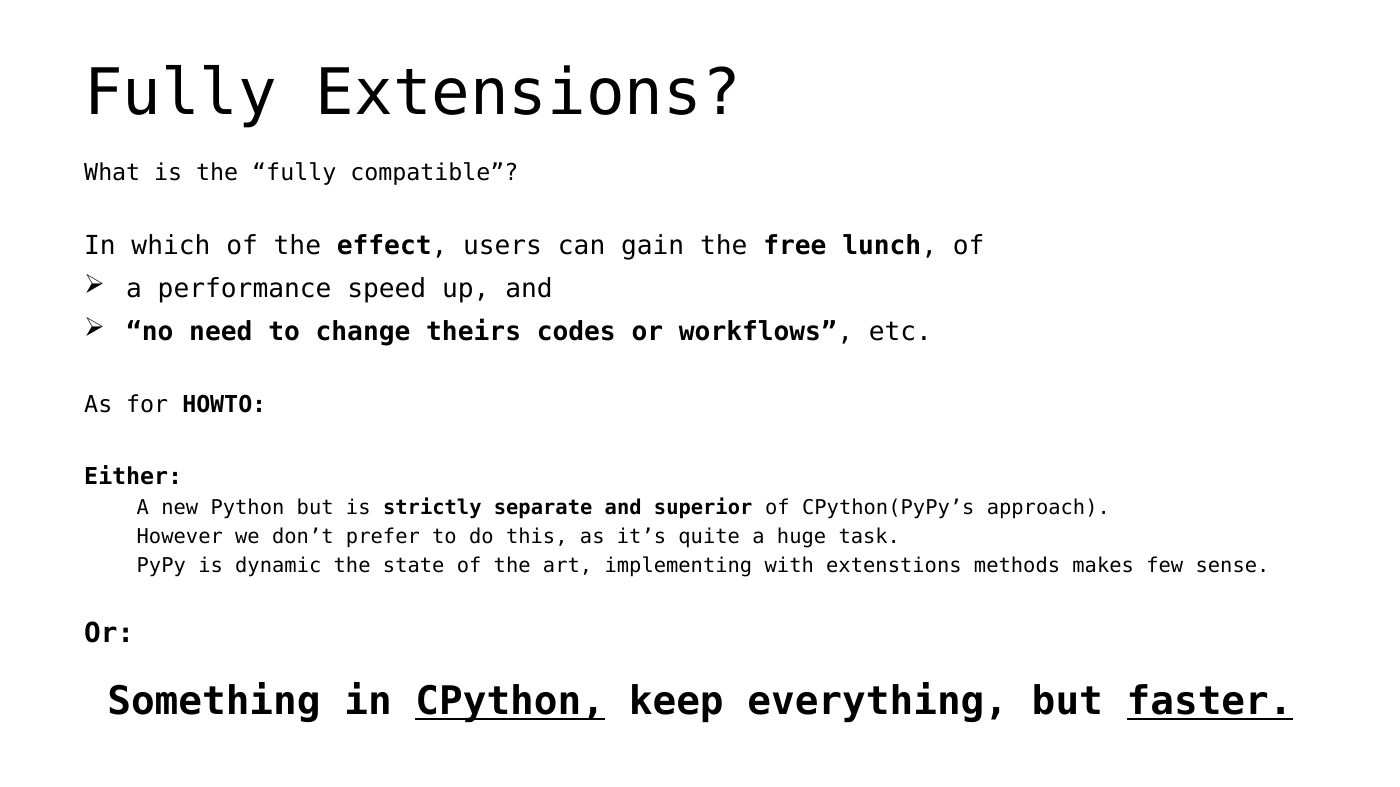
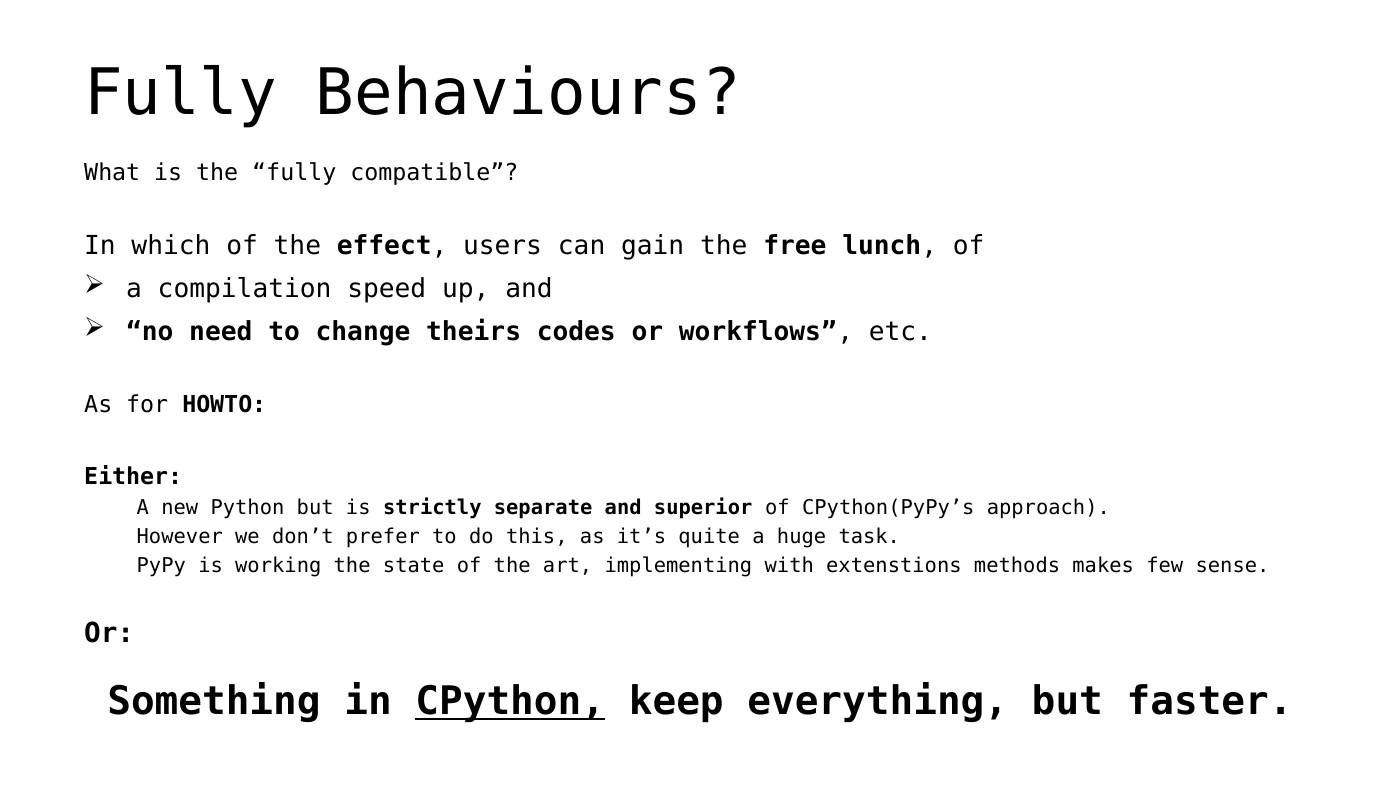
Extensions: Extensions -> Behaviours (528, 93)
performance: performance -> compilation (245, 289)
dynamic: dynamic -> working (278, 566)
faster underline: present -> none (1210, 702)
